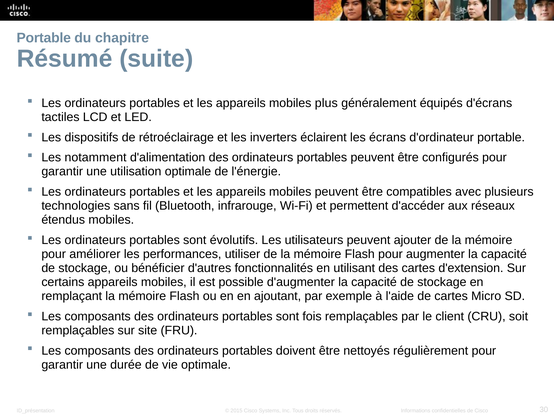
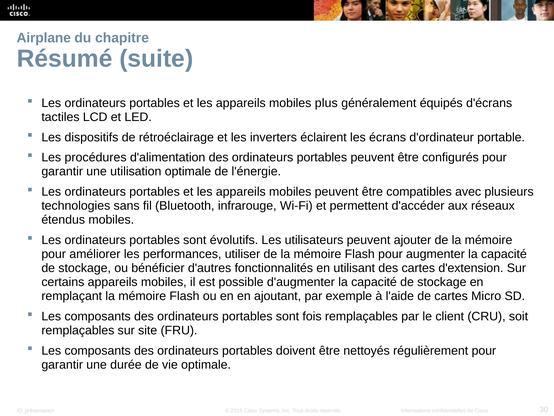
Portable: Portable -> Airplane (44, 38)
notamment: notamment -> procédures (96, 157)
